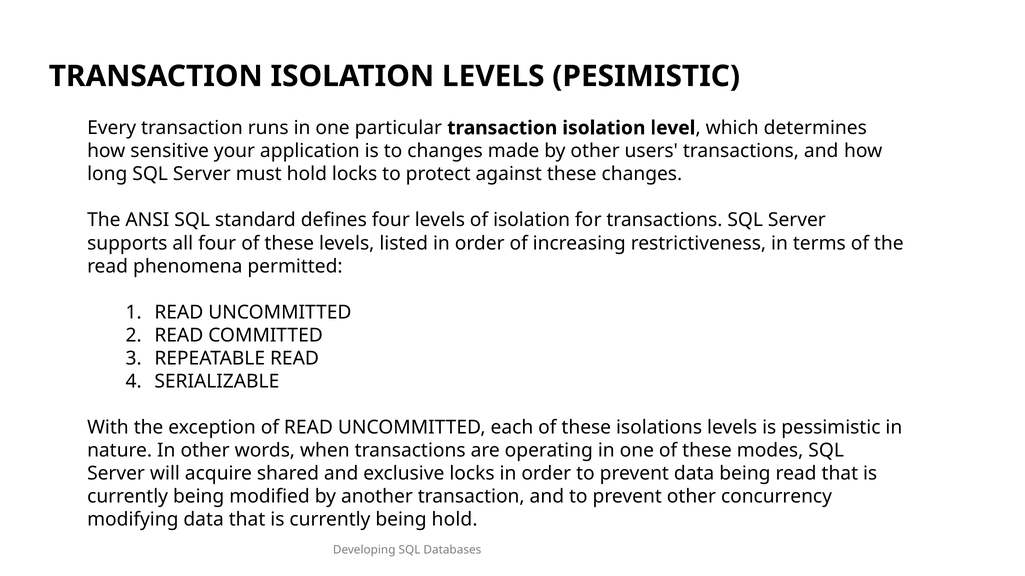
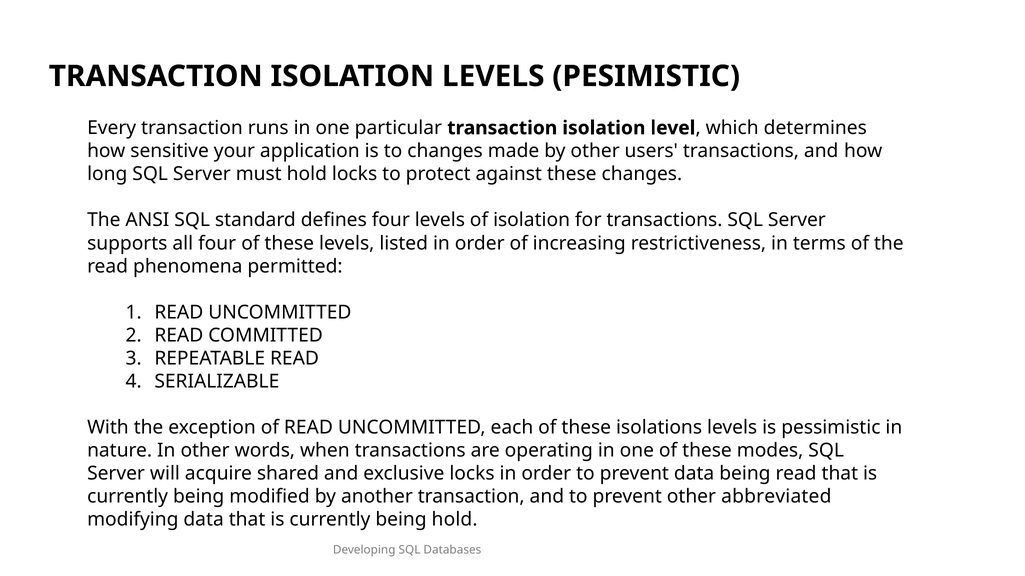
concurrency: concurrency -> abbreviated (776, 497)
